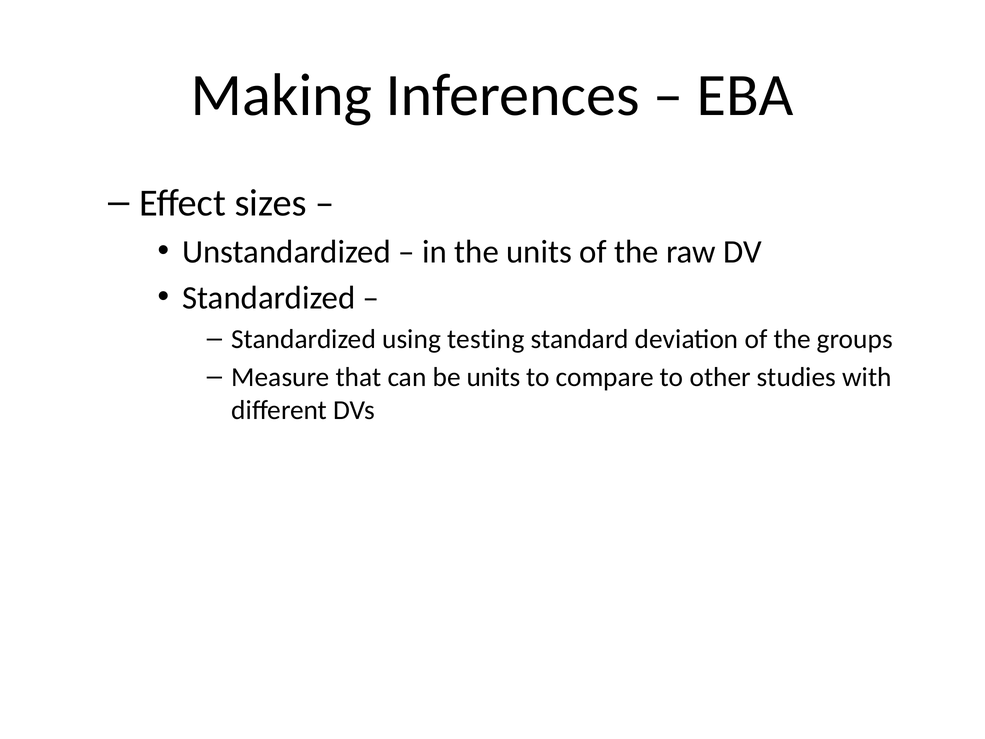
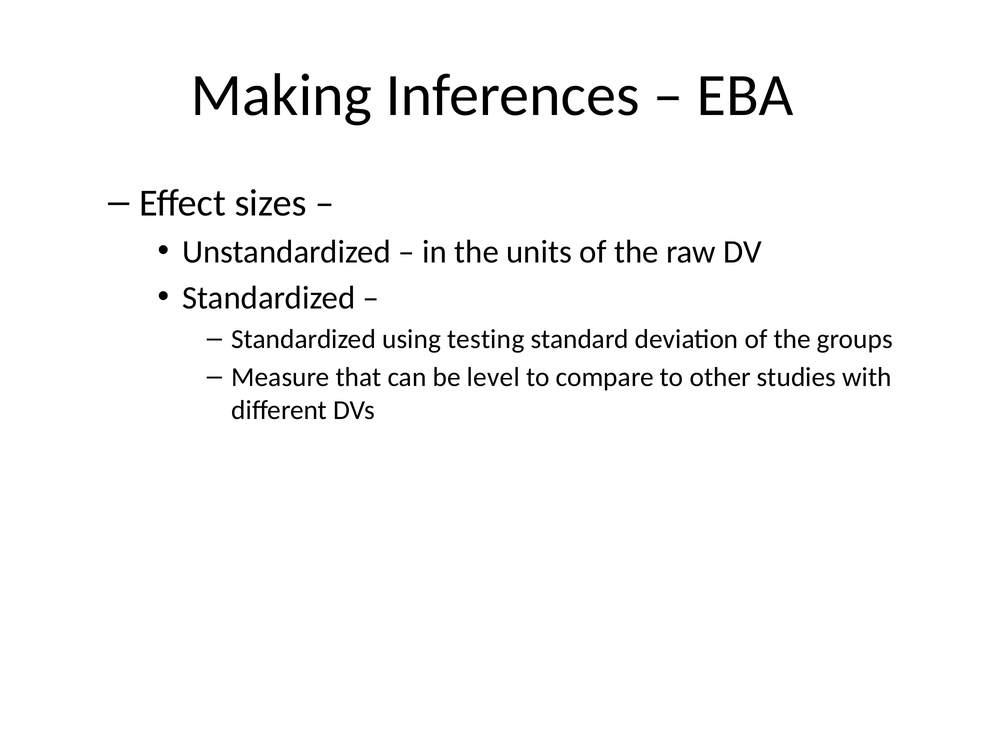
be units: units -> level (493, 377)
